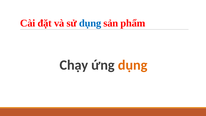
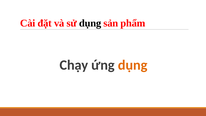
dụng colour: blue -> black (90, 23)
